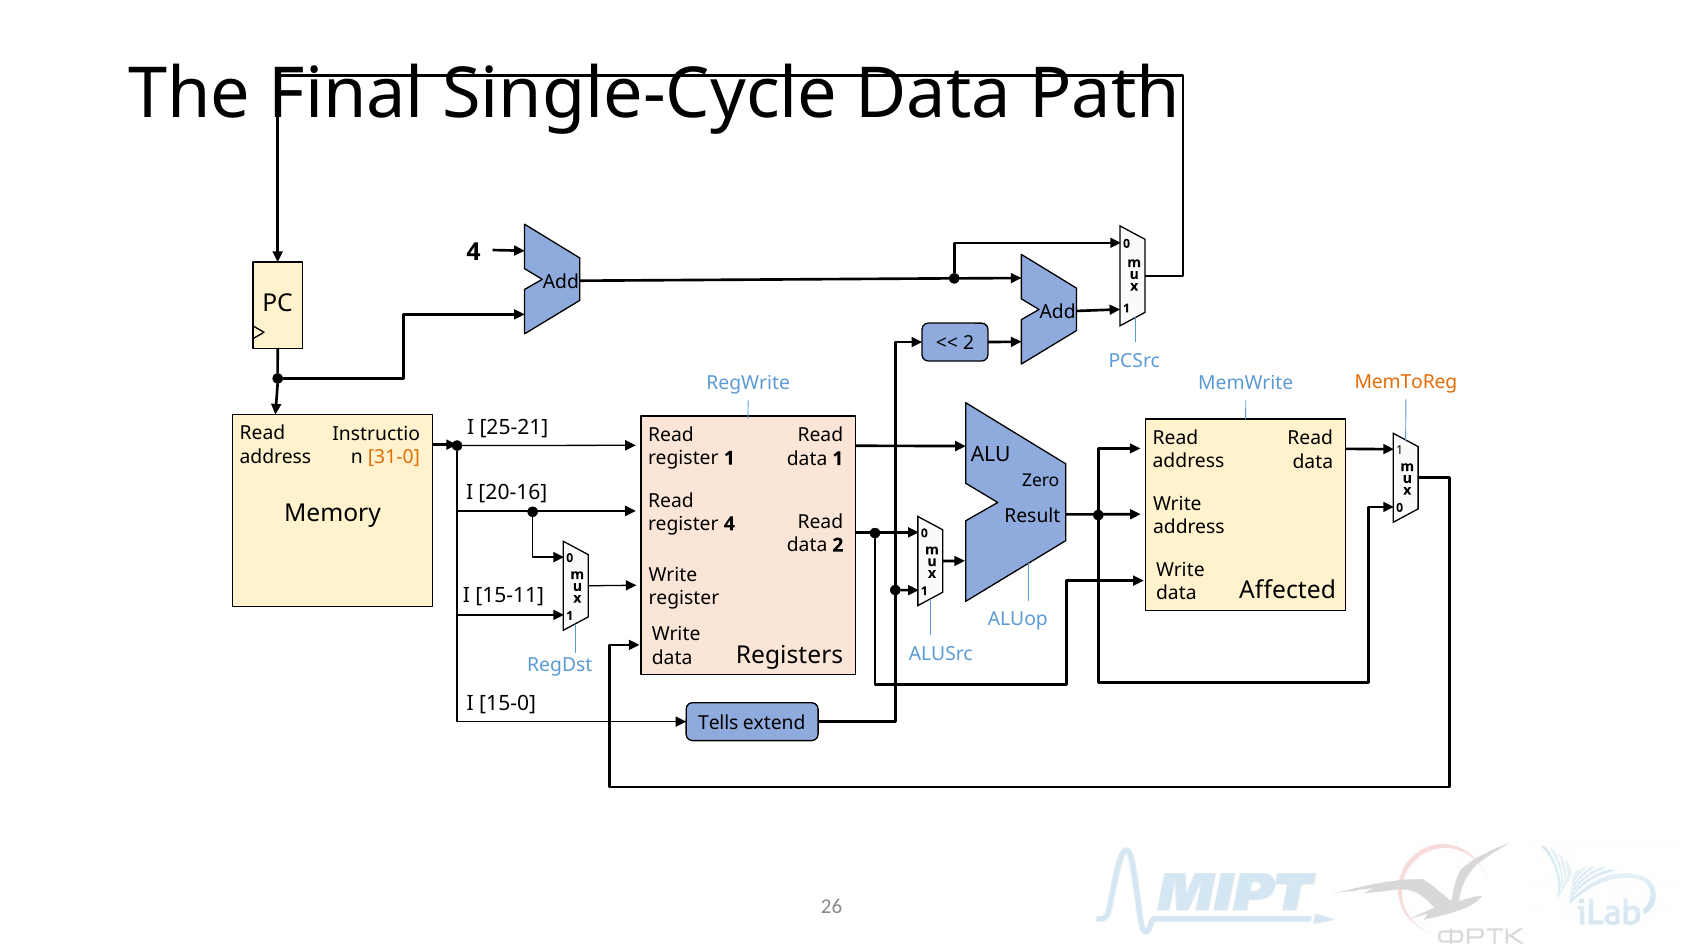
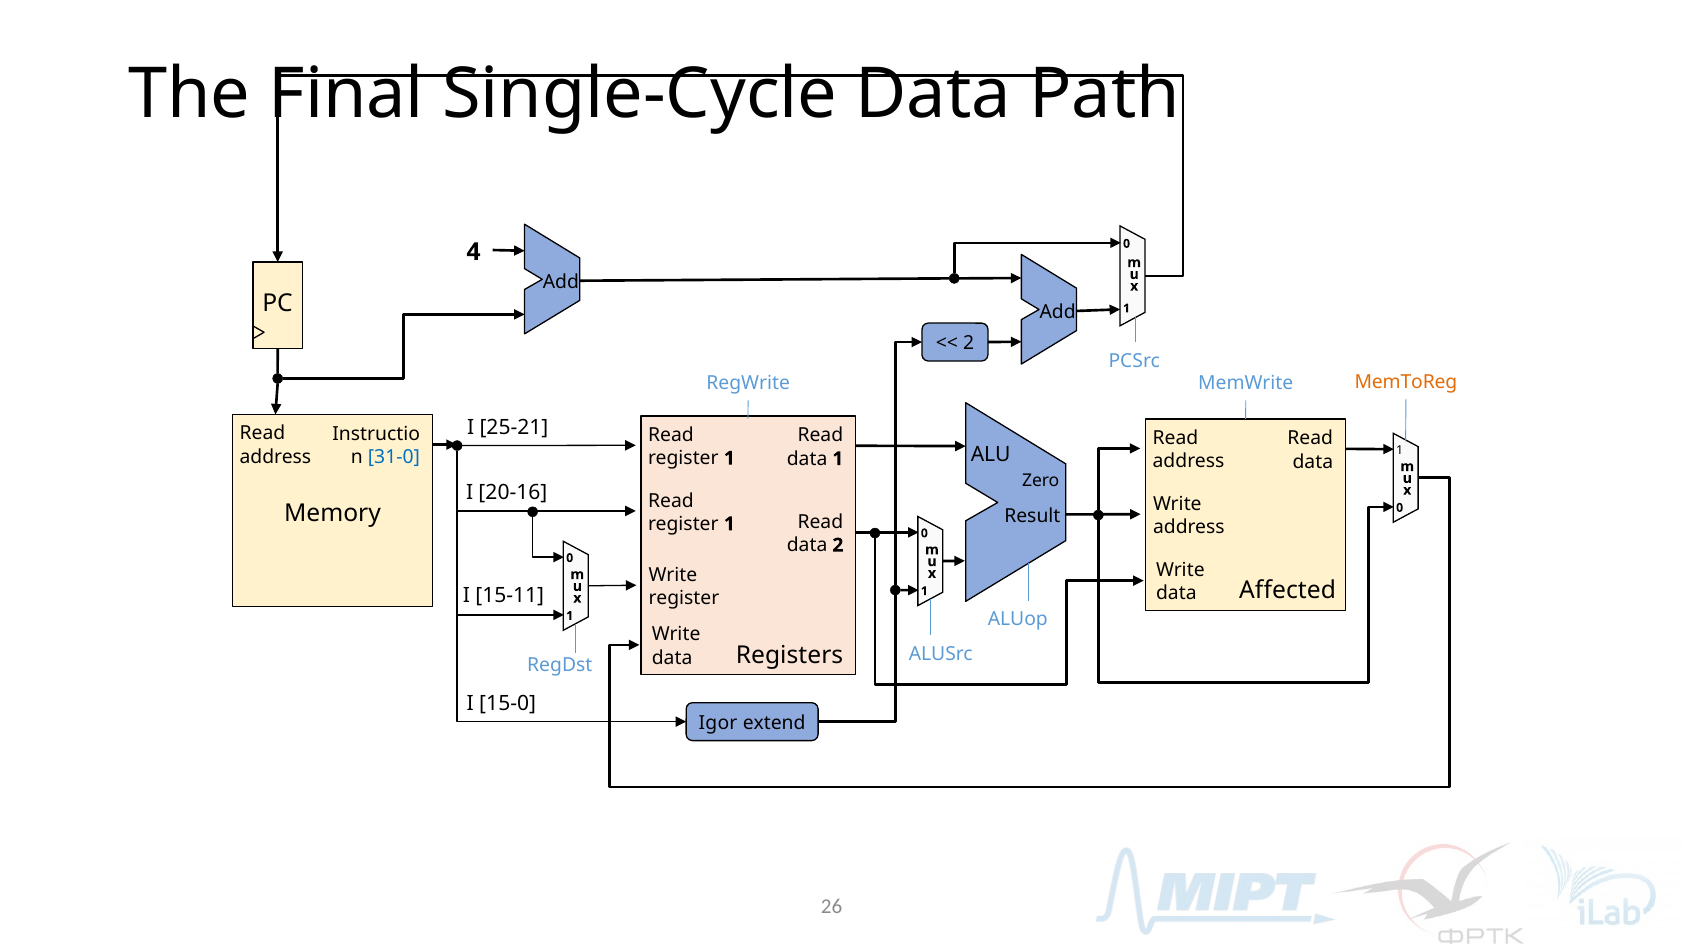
31-0 colour: orange -> blue (394, 457)
4: 4 -> 1 (729, 524)
Tells: Tells -> Igor (718, 723)
